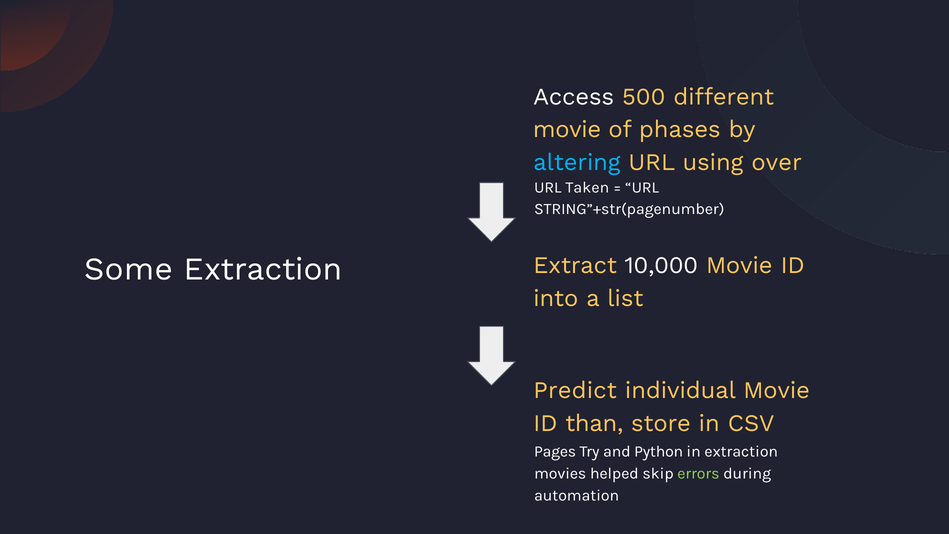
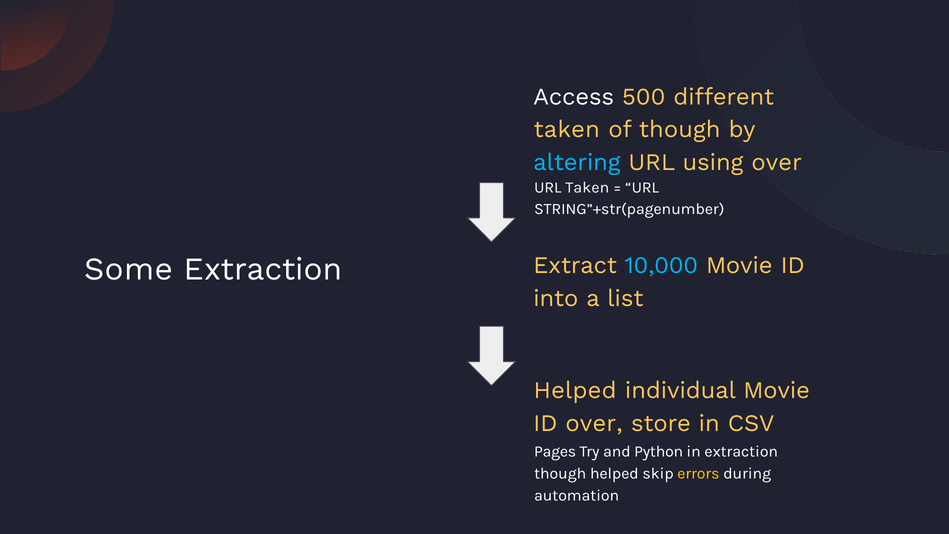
movie: movie -> taken (567, 130)
of phases: phases -> though (680, 130)
10,000 colour: white -> light blue (661, 265)
Predict: Predict -> Helped (575, 390)
ID than: than -> over (594, 423)
movies: movies -> though (560, 473)
errors colour: light green -> yellow (698, 473)
